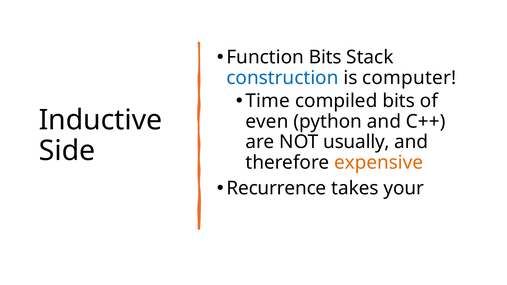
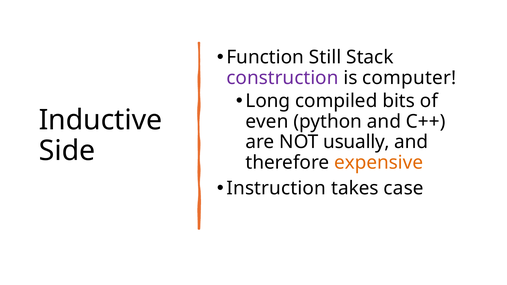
Function Bits: Bits -> Still (325, 57)
construction colour: blue -> purple (282, 78)
Time: Time -> Long (268, 101)
Recurrence: Recurrence -> Instruction (276, 188)
your: your -> case (404, 188)
